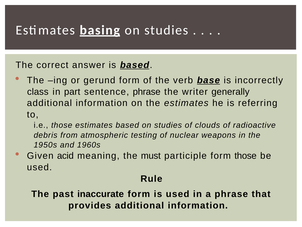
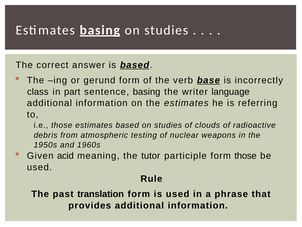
sentence phrase: phrase -> basing (147, 92)
generally: generally -> language (231, 92)
must: must -> tutor (151, 156)
inaccurate: inaccurate -> translation (101, 194)
